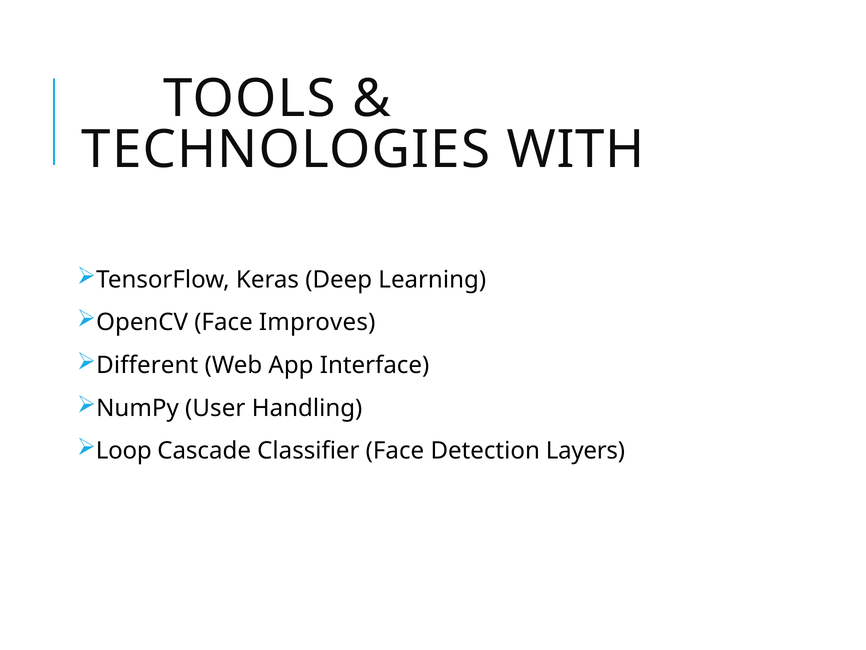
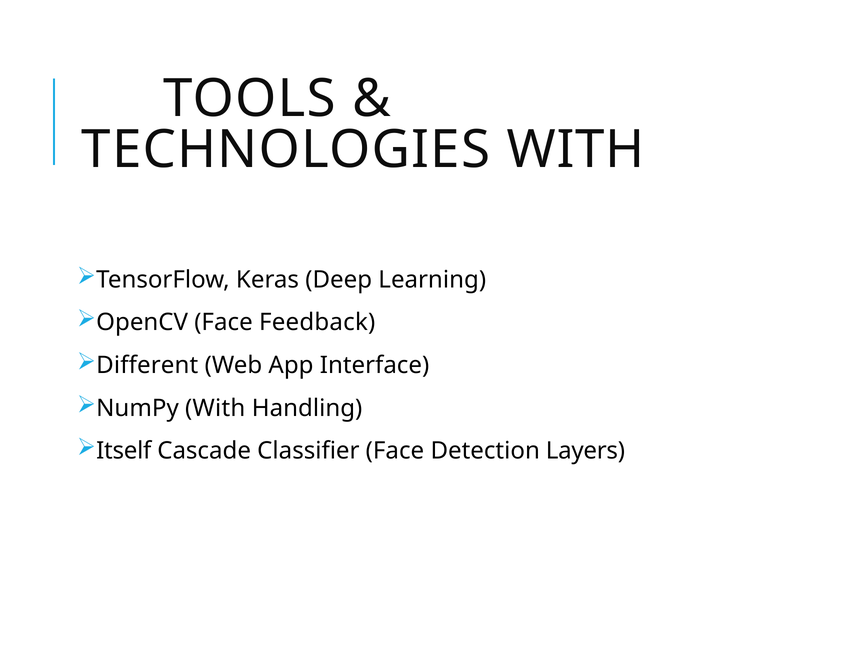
Improves: Improves -> Feedback (317, 322)
NumPy User: User -> With (215, 408)
Loop: Loop -> Itself (124, 451)
